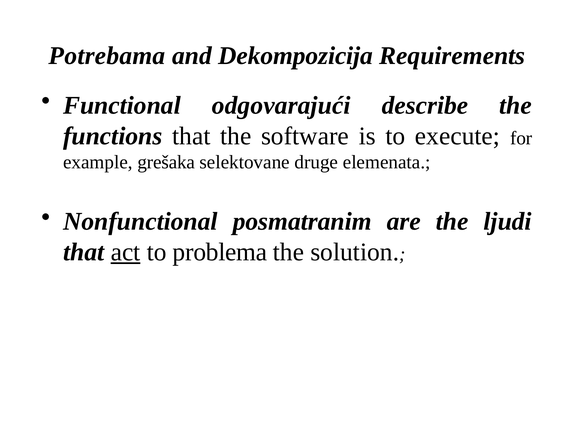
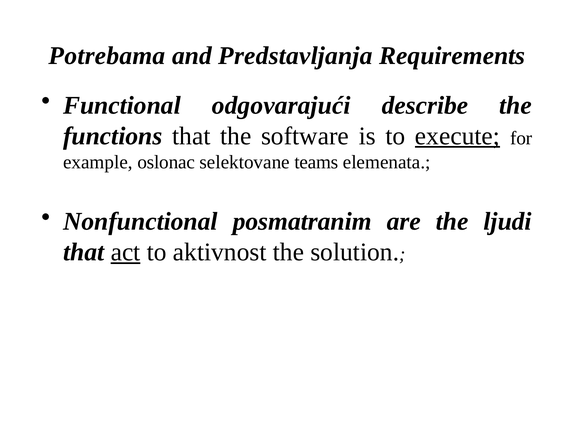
Dekompozicija: Dekompozicija -> Predstavljanja (295, 56)
execute underline: none -> present (457, 136)
grešaka: grešaka -> oslonac (166, 162)
druge: druge -> teams (316, 162)
problema: problema -> aktivnost (220, 252)
